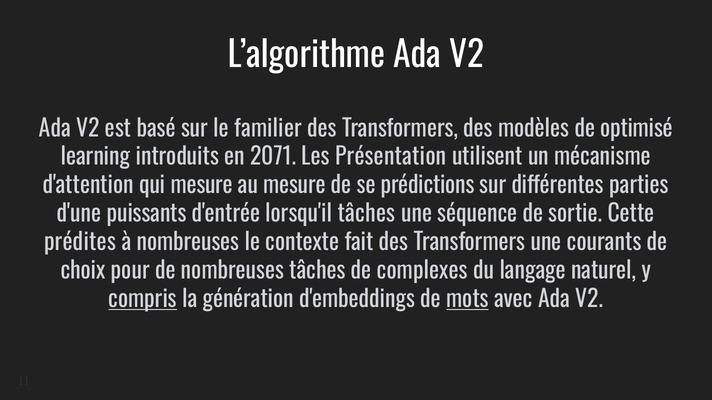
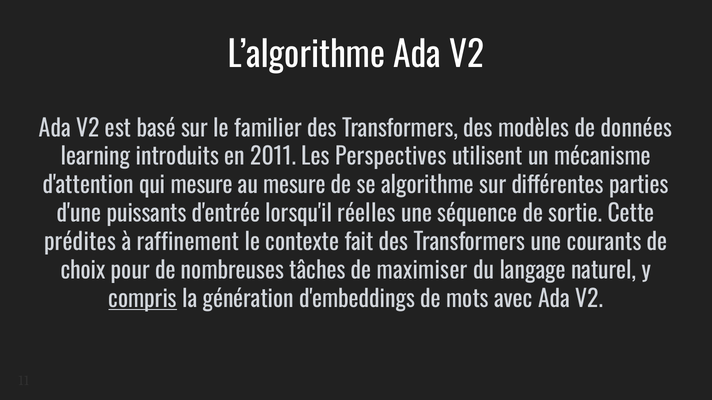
optimisé: optimisé -> données (636, 129)
2071: 2071 -> 2011 (273, 157)
Présentation: Présentation -> Perspectives (391, 157)
prédictions: prédictions -> algorithme (427, 186)
lorsqu'il tâches: tâches -> réelles (367, 214)
à nombreuses: nombreuses -> raffinement (188, 243)
complexes: complexes -> maximiser (422, 271)
mots underline: present -> none (467, 300)
